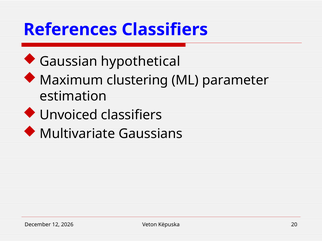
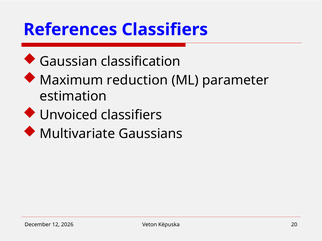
hypothetical: hypothetical -> classification (141, 62)
clustering: clustering -> reduction (137, 80)
